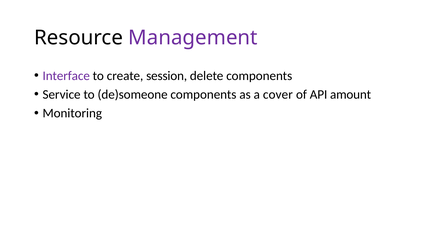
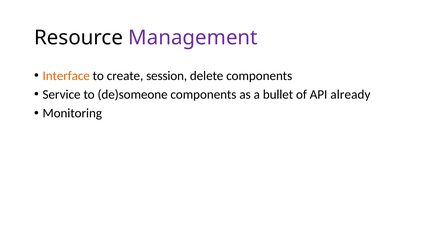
Interface colour: purple -> orange (66, 76)
cover: cover -> bullet (278, 95)
amount: amount -> already (350, 95)
